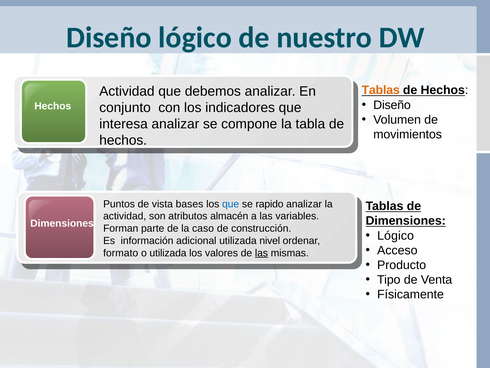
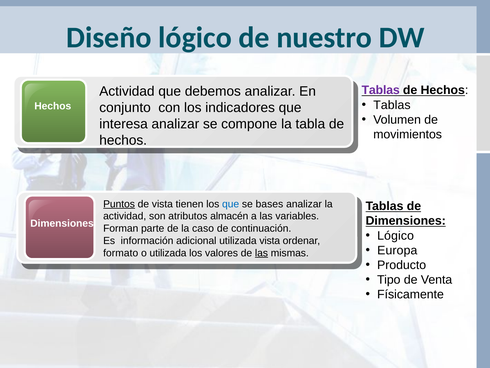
Tablas colour: orange -> purple (381, 90)
Diseño: Diseño -> Tablas (392, 105)
Puntos underline: none -> present (119, 204)
bases: bases -> tienen (190, 204)
rapido: rapido -> bases (269, 204)
construcción: construcción -> continuación (261, 228)
utilizada nivel: nivel -> vista (270, 240)
Acceso: Acceso -> Europa (397, 250)
